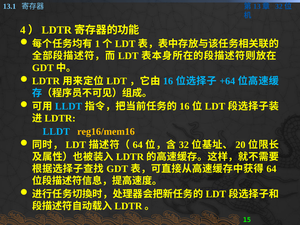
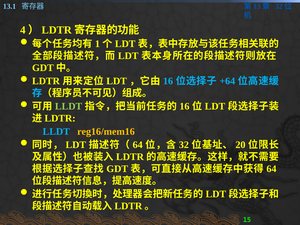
LLDT colour: light blue -> light green (69, 106)
